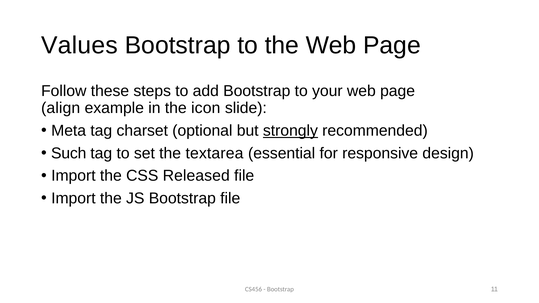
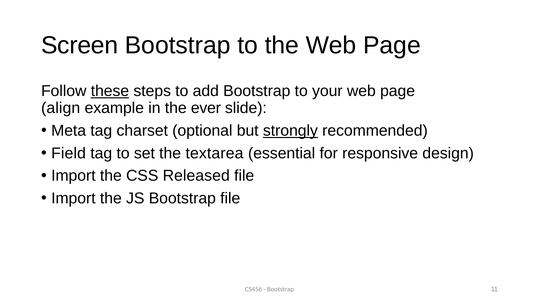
Values: Values -> Screen (80, 45)
these underline: none -> present (110, 91)
icon: icon -> ever (206, 108)
Such: Such -> Field (69, 153)
